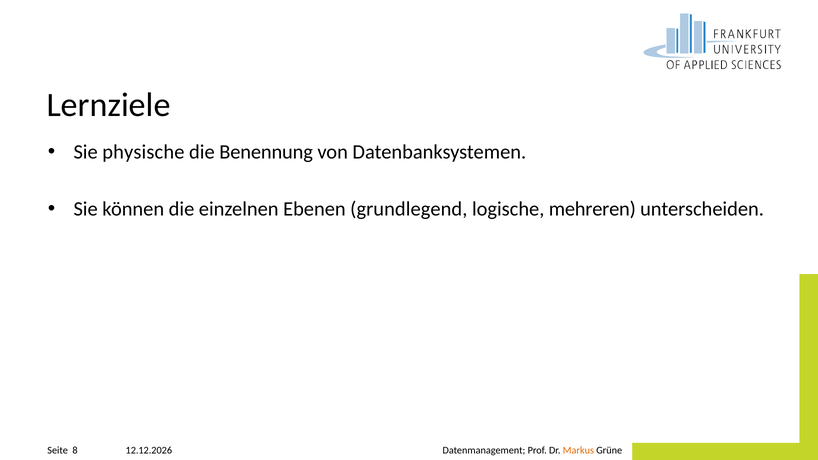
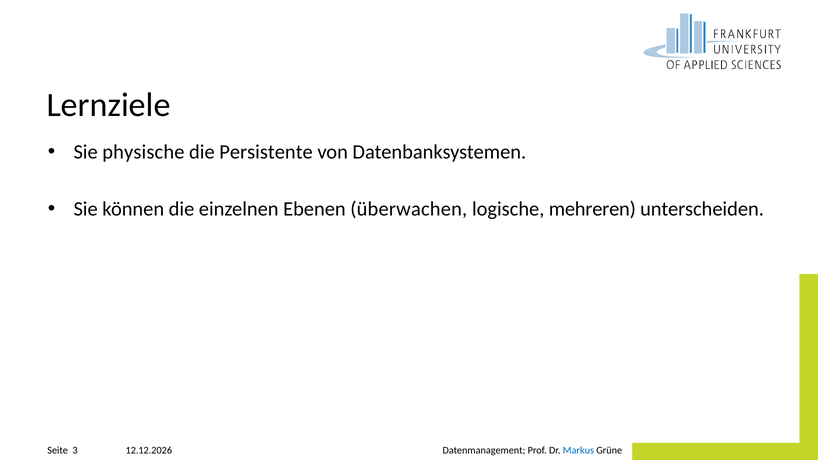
Benennung: Benennung -> Persistente (266, 152)
grundlegend: grundlegend -> überwachen (409, 209)
8: 8 -> 3 (75, 451)
Markus colour: orange -> blue (578, 451)
